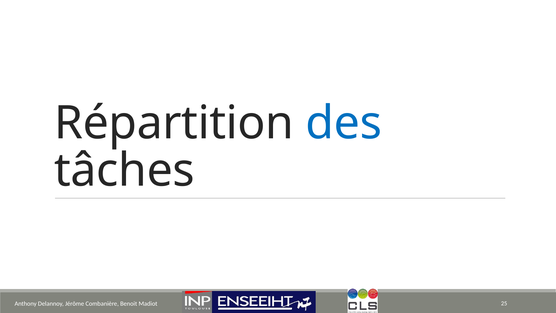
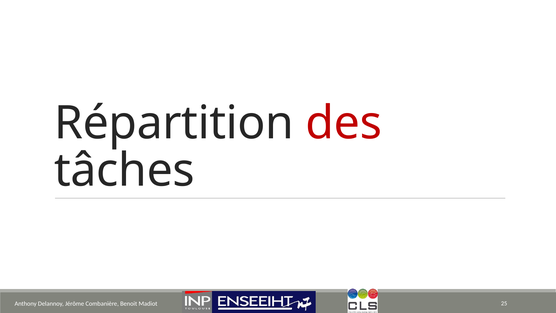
des colour: blue -> red (344, 123)
